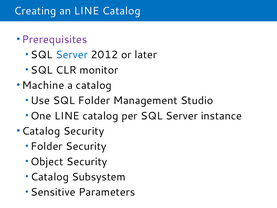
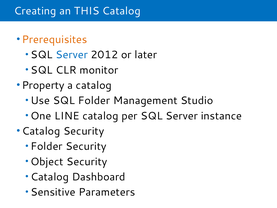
an LINE: LINE -> THIS (87, 11)
Prerequisites colour: purple -> orange (55, 40)
Machine: Machine -> Property (43, 85)
Subsystem: Subsystem -> Dashboard (99, 177)
